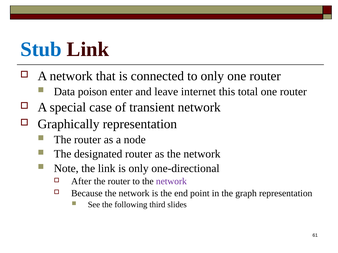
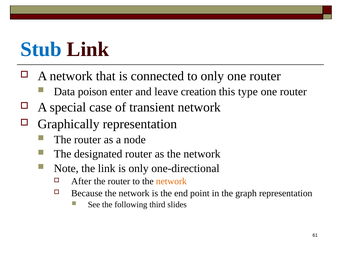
internet: internet -> creation (199, 92)
total: total -> type (248, 92)
network colour: purple -> orange (171, 182)
